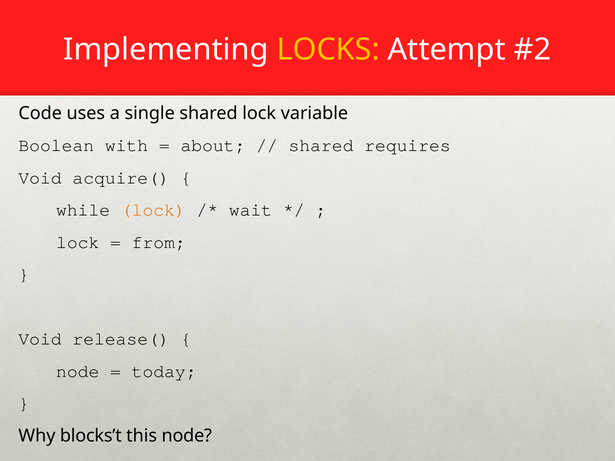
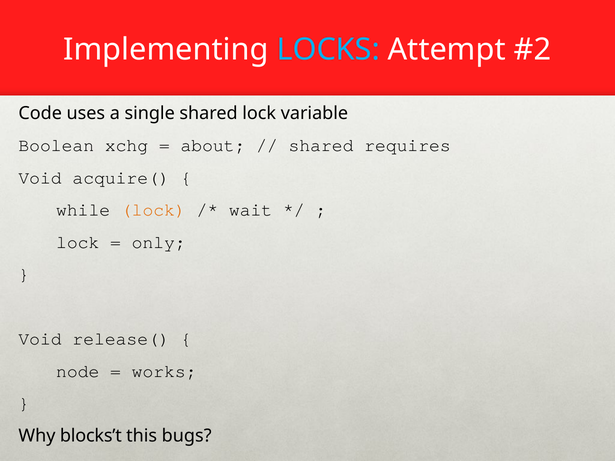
LOCKS colour: yellow -> light blue (328, 50)
with: with -> xchg (126, 146)
from: from -> only (159, 242)
today: today -> works (164, 371)
this node: node -> bugs (187, 436)
